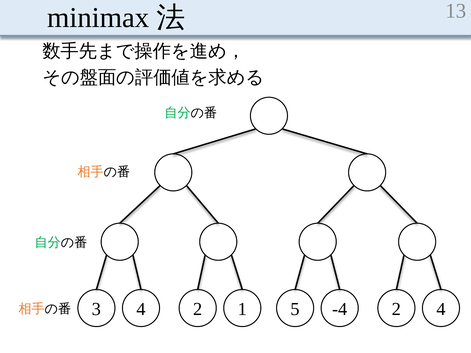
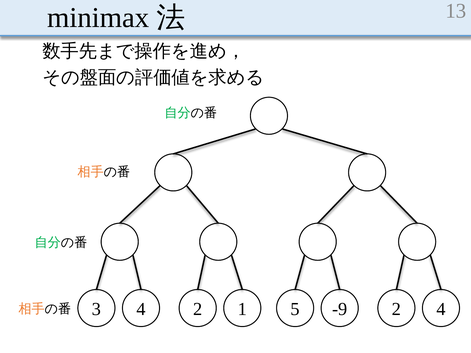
-4: -4 -> -9 (340, 310)
